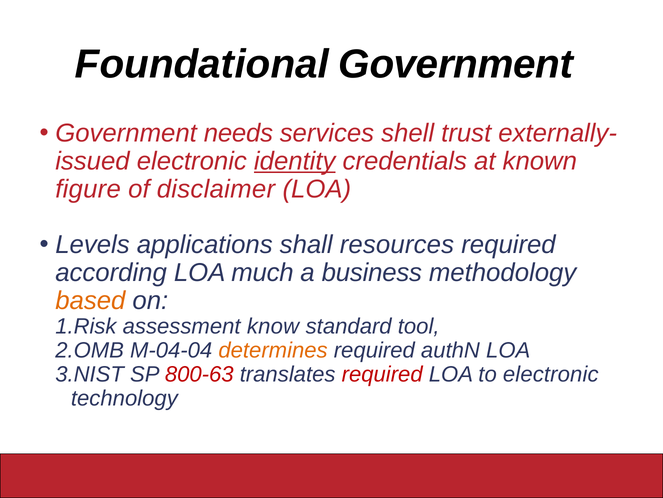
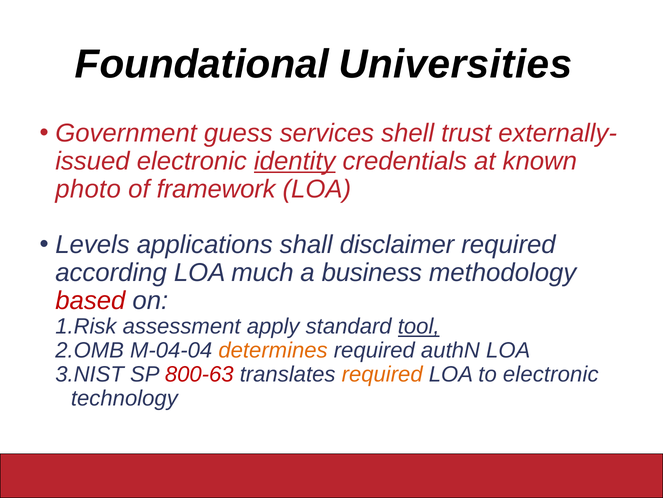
Foundational Government: Government -> Universities (455, 64)
needs: needs -> guess (238, 133)
figure: figure -> photo (88, 189)
disclaimer: disclaimer -> framework (216, 189)
resources: resources -> disclaimer (397, 245)
based colour: orange -> red (90, 300)
know: know -> apply (273, 326)
tool underline: none -> present (419, 326)
required colour: red -> orange (382, 374)
